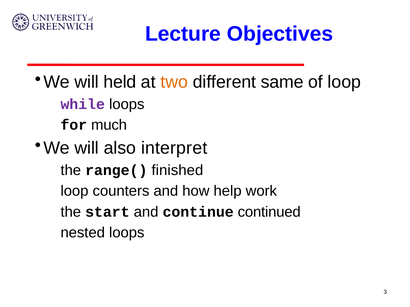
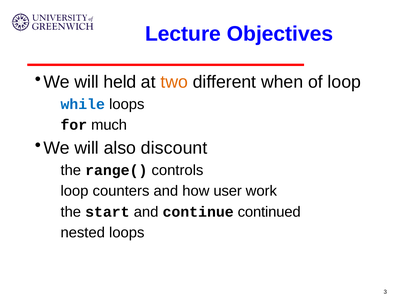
same: same -> when (282, 82)
while colour: purple -> blue (83, 104)
interpret: interpret -> discount (174, 148)
finished: finished -> controls (177, 171)
help: help -> user (228, 191)
